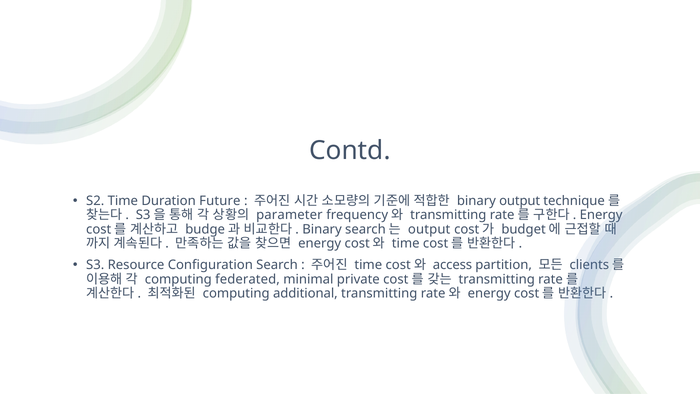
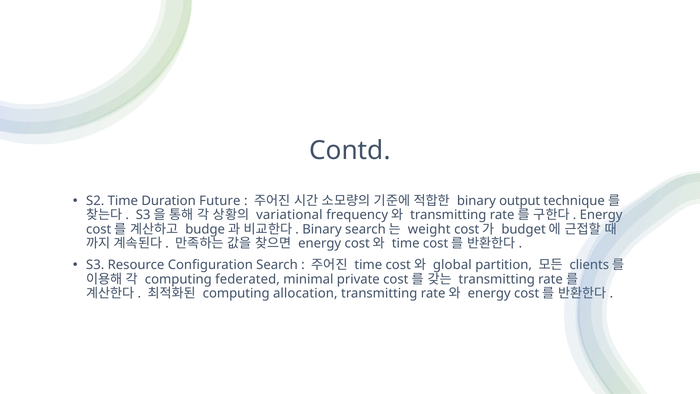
parameter: parameter -> variational (289, 215)
output: output -> weight (429, 229)
access: access -> global (452, 265)
additional: additional -> allocation (305, 293)
